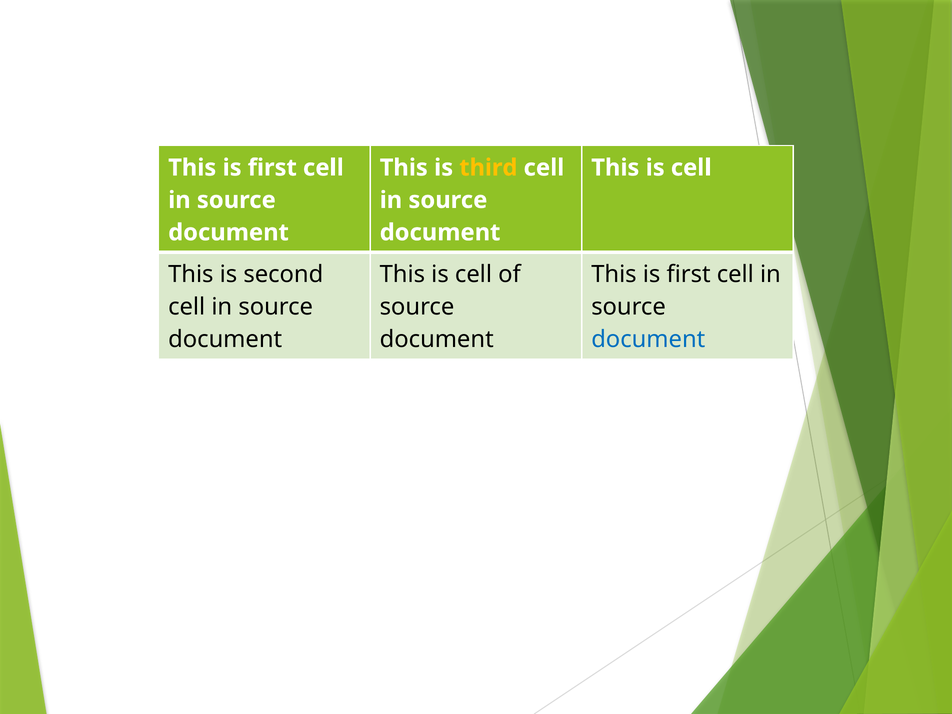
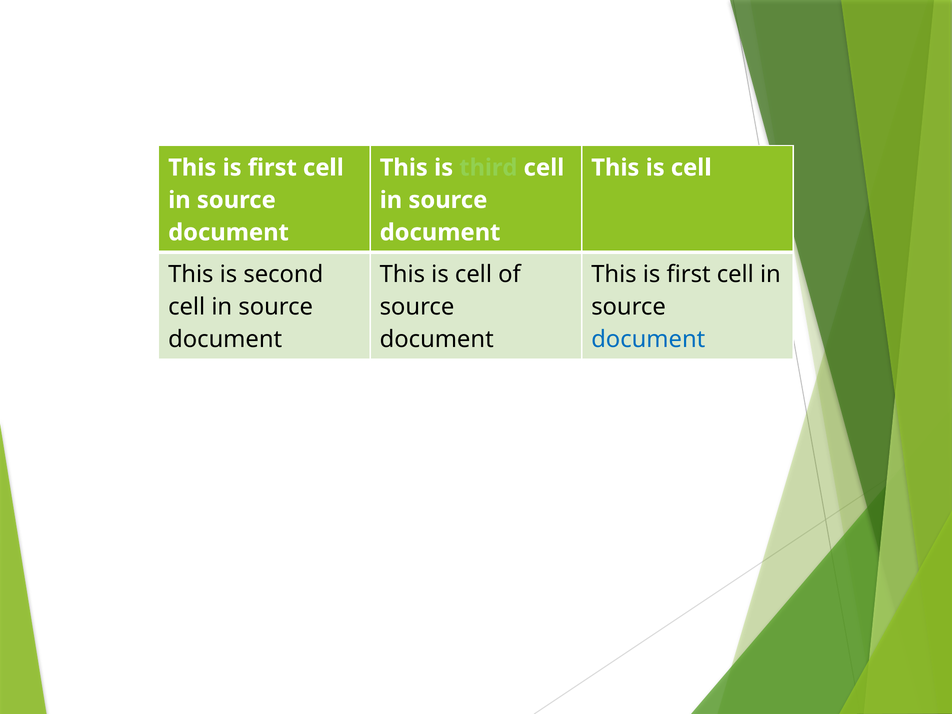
third colour: yellow -> light green (488, 168)
